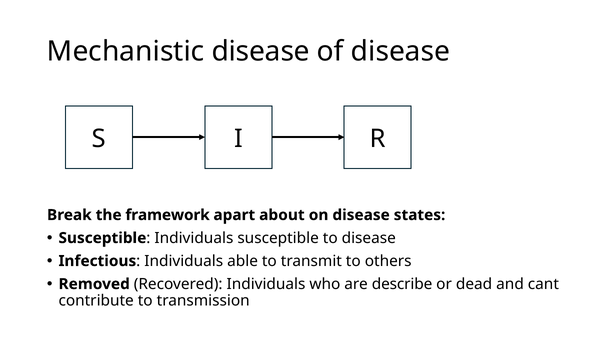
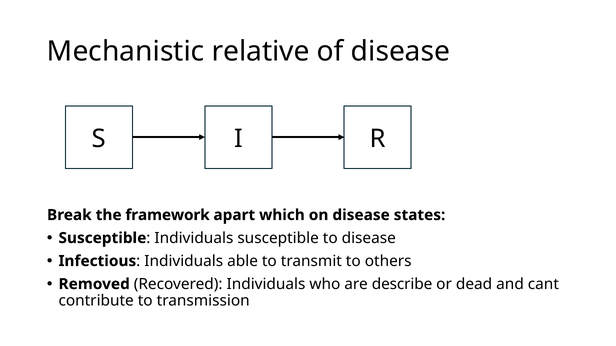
Mechanistic disease: disease -> relative (261, 52)
about: about -> which (282, 215)
